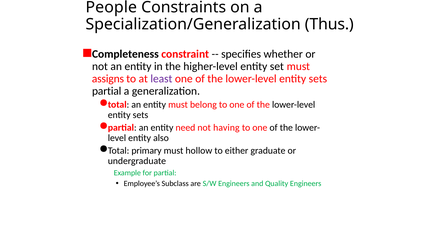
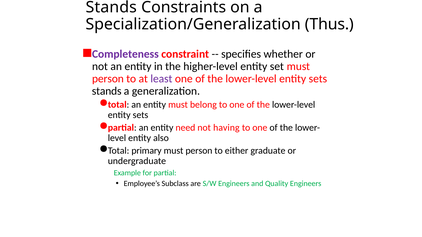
People: People -> Stands (111, 7)
Completeness colour: black -> purple (125, 54)
assigns: assigns -> person (108, 79)
partial: partial -> stands (107, 91)
hollow: hollow -> person (199, 151)
